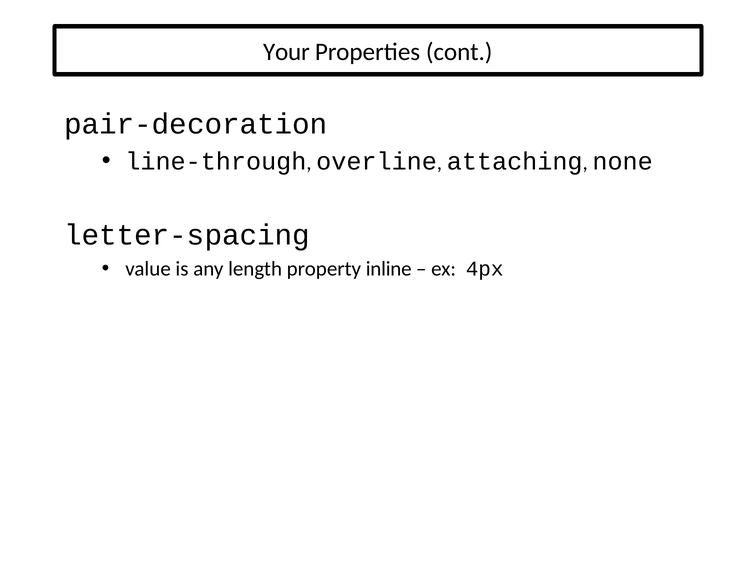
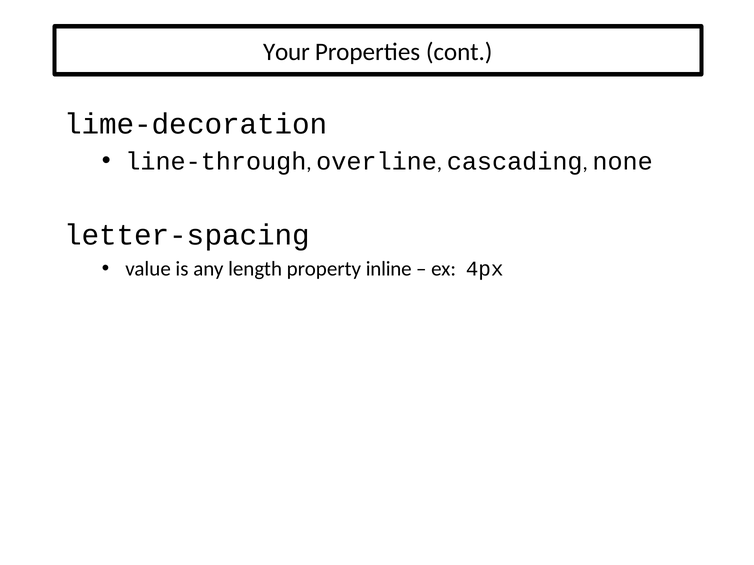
pair-decoration: pair-decoration -> lime-decoration (196, 124)
attaching: attaching -> cascading (515, 161)
